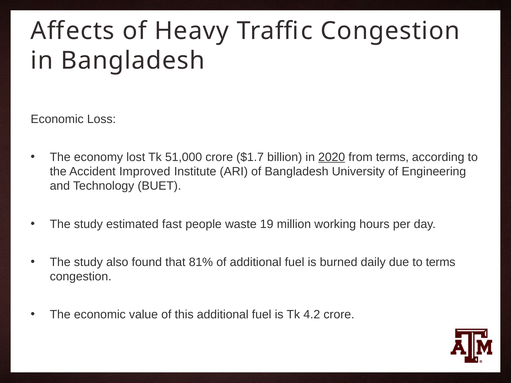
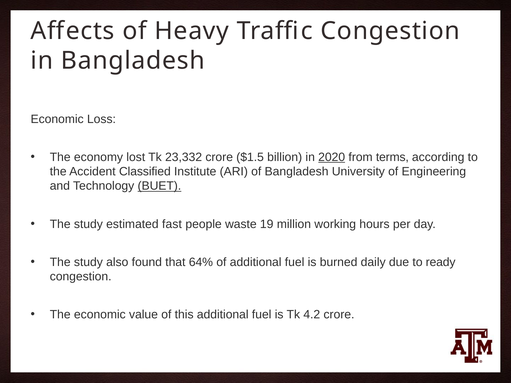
51,000: 51,000 -> 23,332 (184, 157)
$1.7: $1.7 -> $1.5 (250, 157)
Improved: Improved -> Classified (145, 172)
BUET underline: none -> present (159, 186)
81%: 81% -> 64% (201, 262)
to terms: terms -> ready (441, 262)
